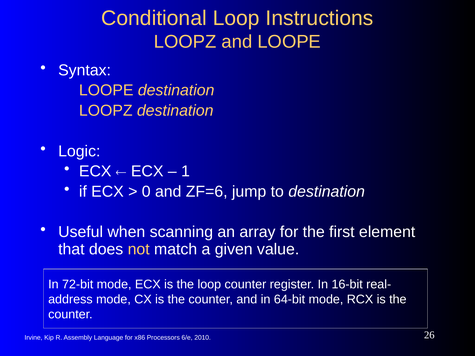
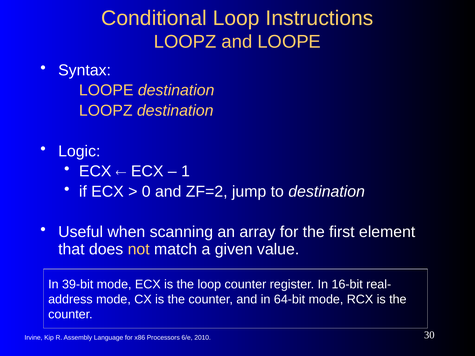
ZF=6: ZF=6 -> ZF=2 (207, 192)
72-bit: 72-bit -> 39-bit (78, 285)
26: 26 -> 30 (429, 335)
